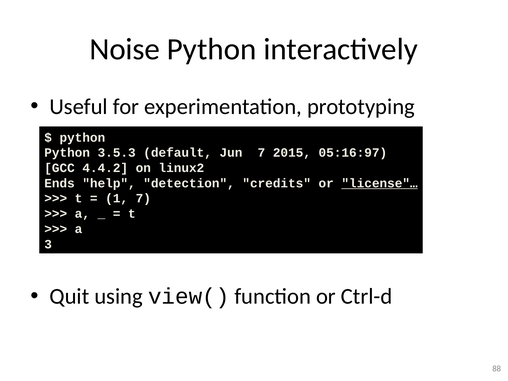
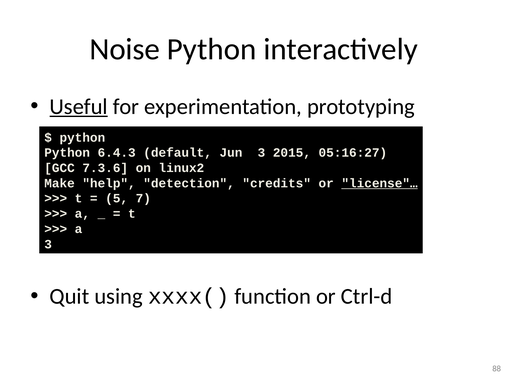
Useful underline: none -> present (79, 107)
3.5.3: 3.5.3 -> 6.4.3 (117, 153)
Jun 7: 7 -> 3 (261, 153)
05:16:97: 05:16:97 -> 05:16:27 (353, 153)
4.4.2: 4.4.2 -> 7.3.6 (105, 168)
Ends: Ends -> Make (60, 183)
1: 1 -> 5 (117, 198)
view(: view( -> xxxx( (189, 296)
